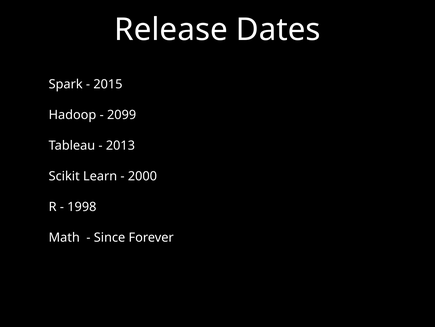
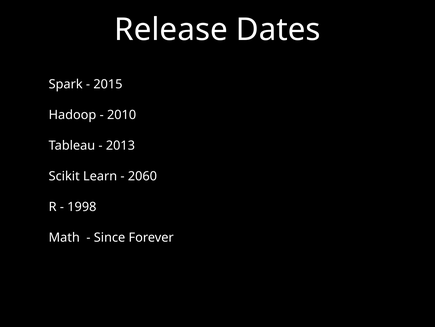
2099: 2099 -> 2010 (122, 115)
2000: 2000 -> 2060 (142, 176)
